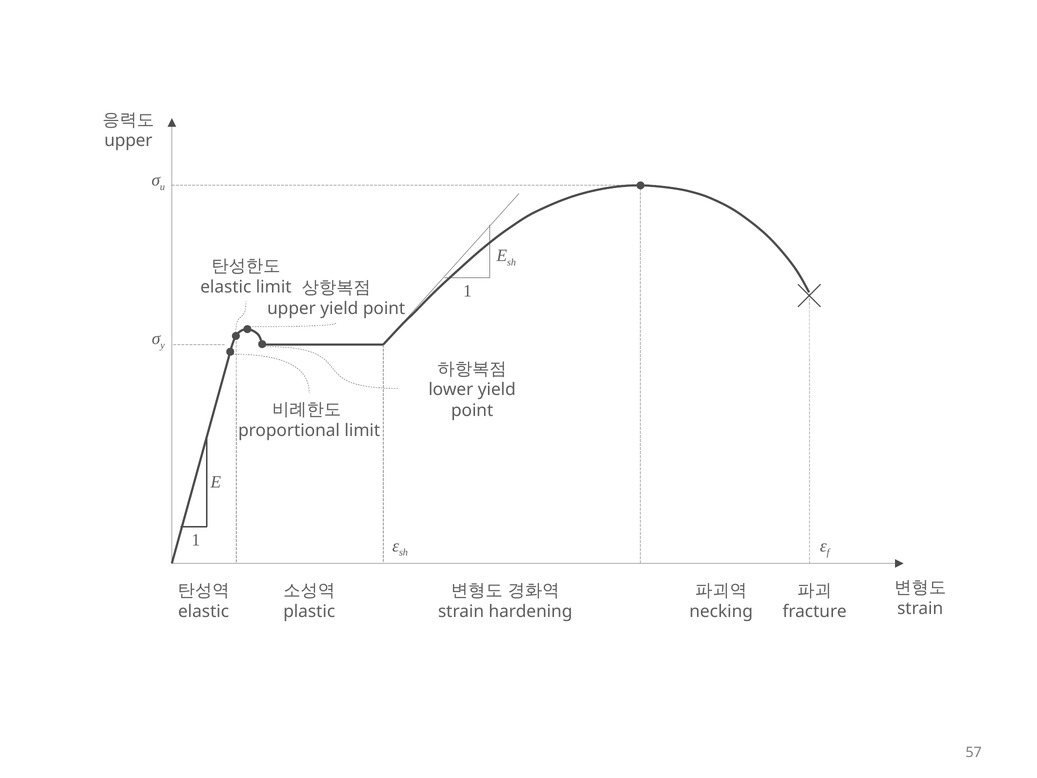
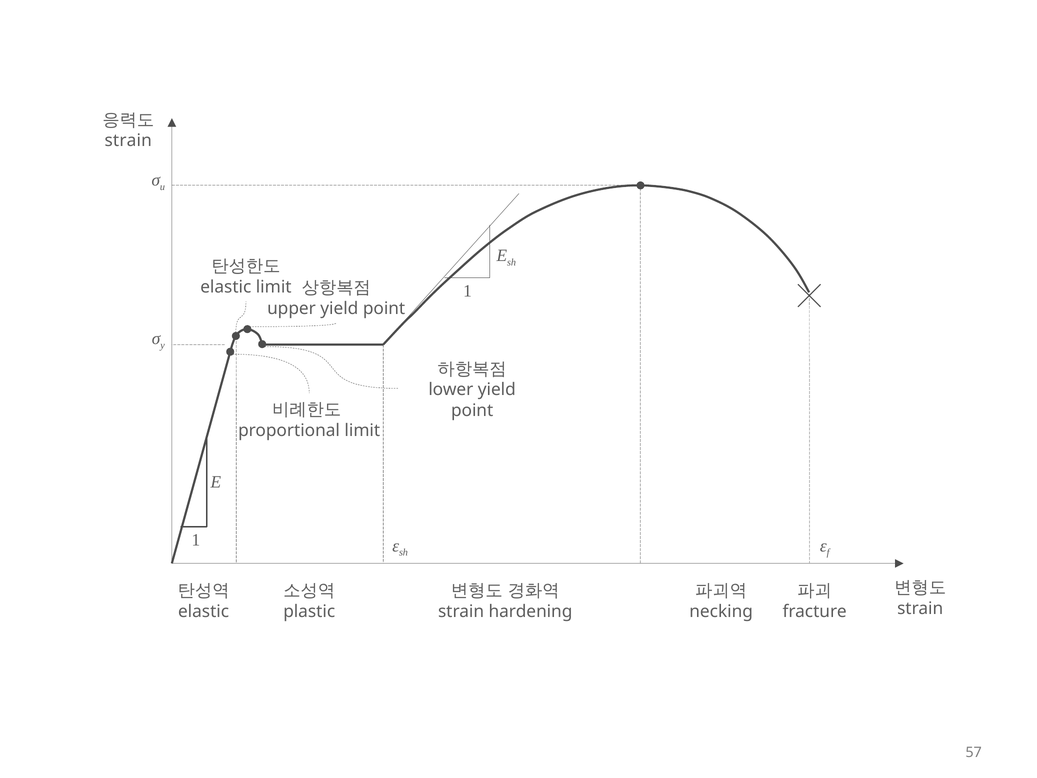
upper: upper -> strain (128, 141)
